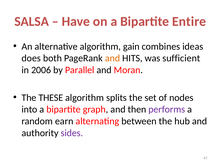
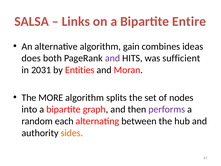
Have: Have -> Links (76, 21)
and colour: orange -> purple (113, 58)
2006: 2006 -> 2031 (41, 70)
Parallel: Parallel -> Entities (80, 70)
THESE: THESE -> MORE (51, 97)
earn: earn -> each (64, 121)
sides colour: purple -> orange (72, 133)
